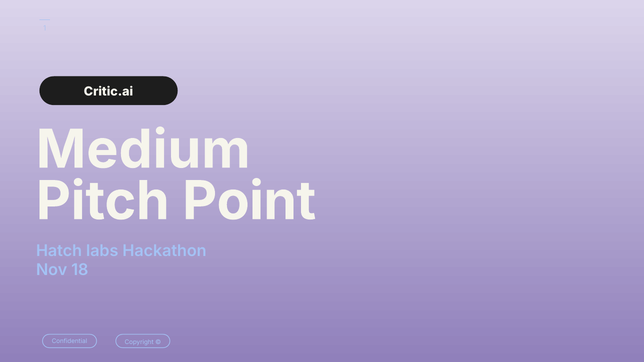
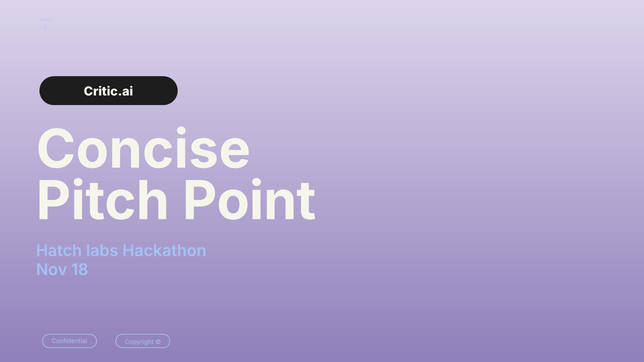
Medium: Medium -> Concise (143, 150)
